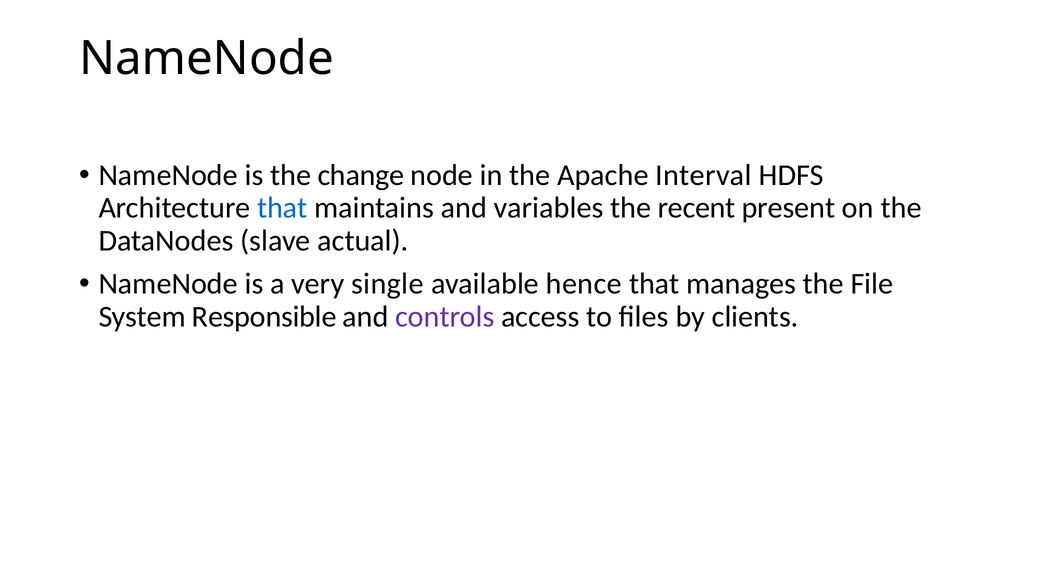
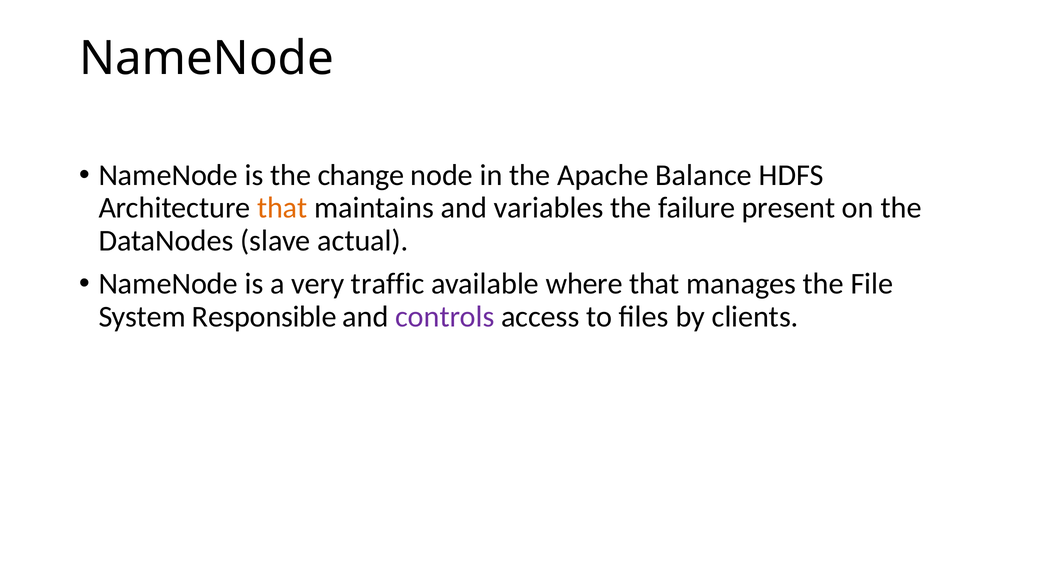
Interval: Interval -> Balance (704, 175)
that colour: blue -> orange (282, 208)
recent: recent -> failure (697, 208)
single: single -> traffic (388, 284)
hence: hence -> where (584, 284)
